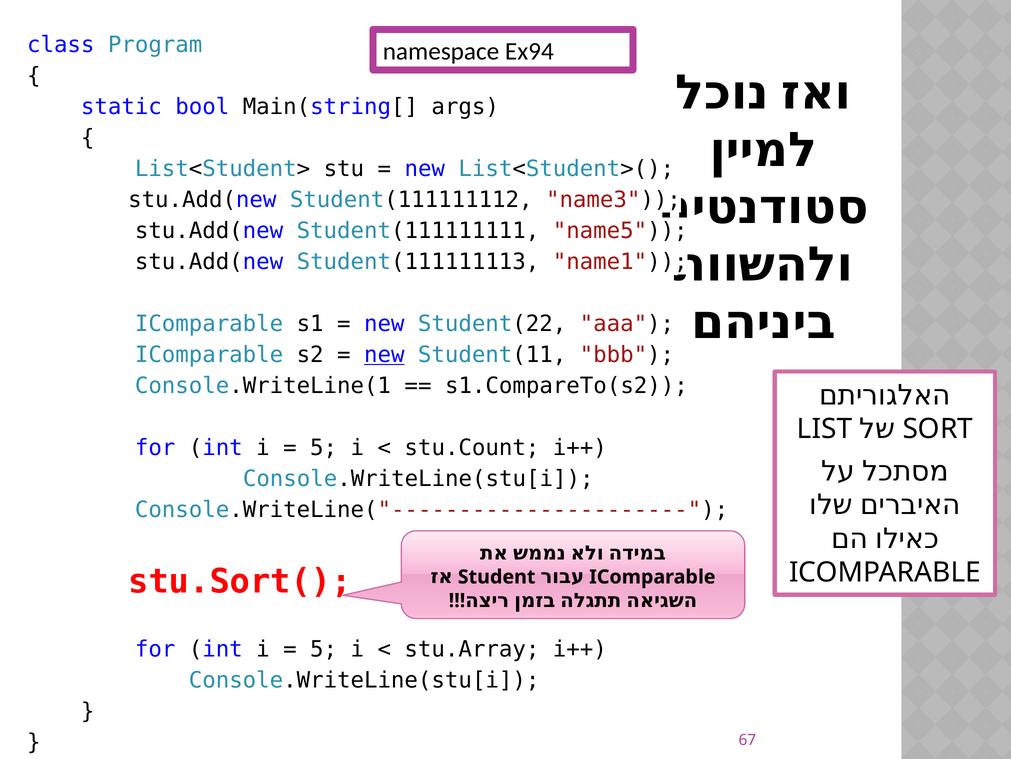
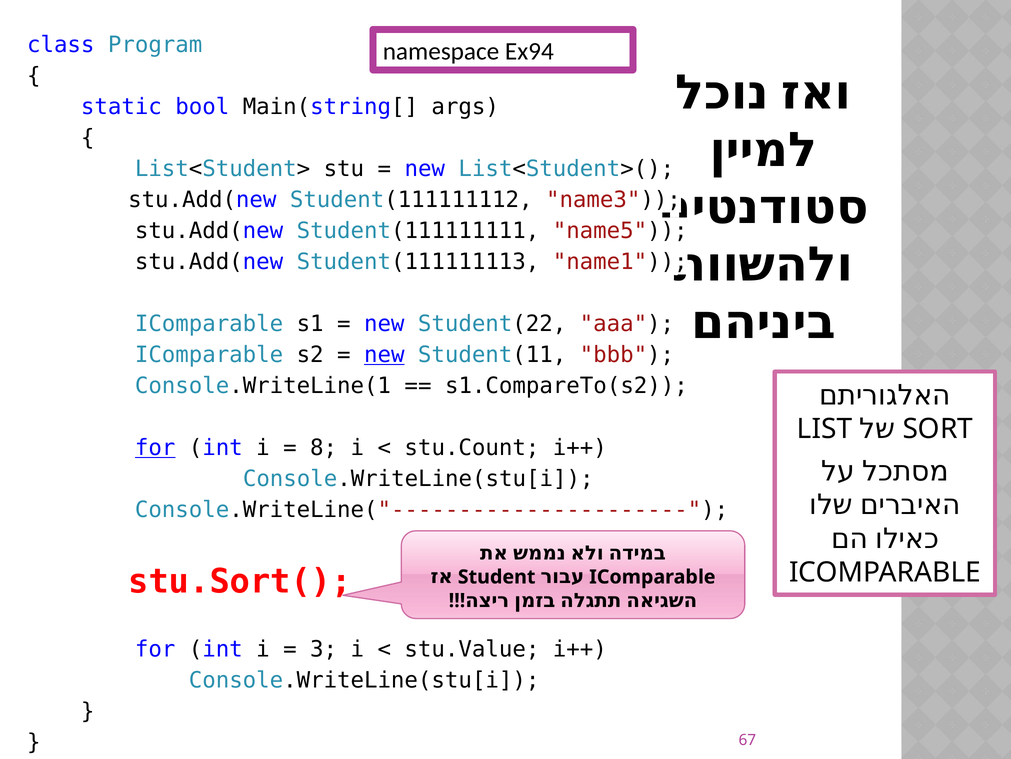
for underline: none -> present (155, 447)
5: 5 -> 8 (324, 447)
5: 5 -> 3 (324, 649)
stu.Array: stu.Array -> stu.Value (472, 649)
